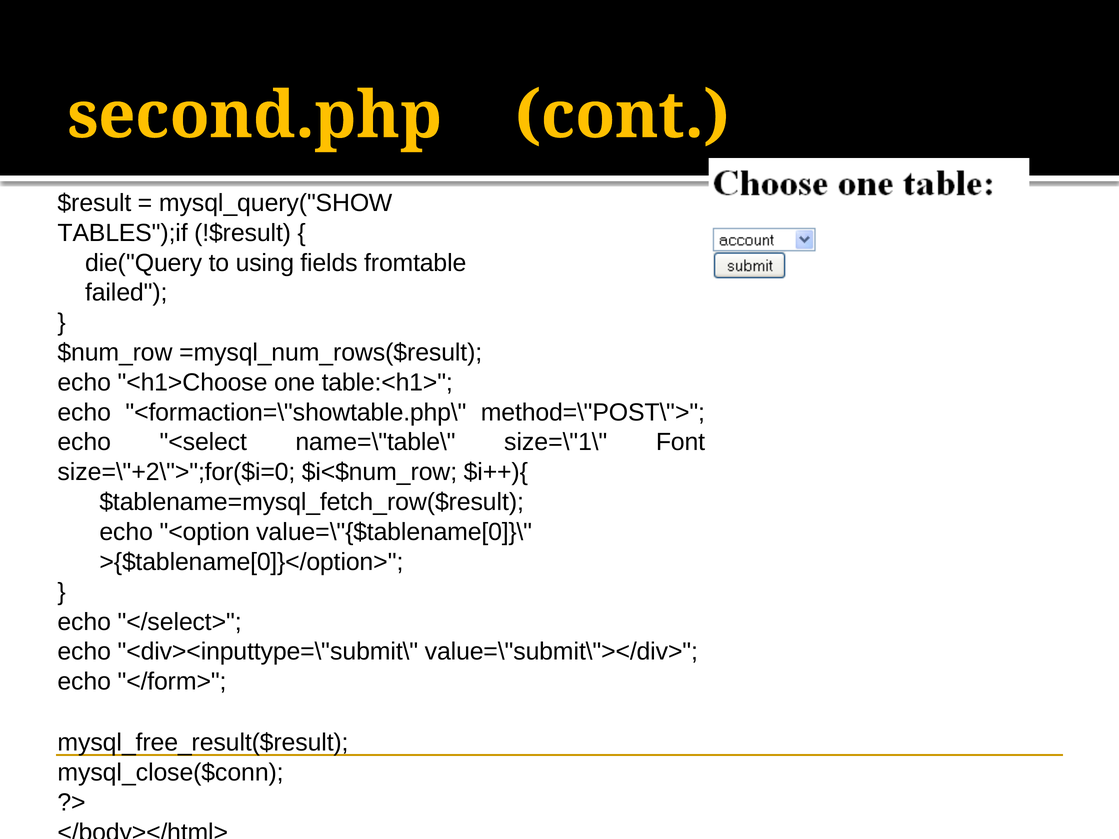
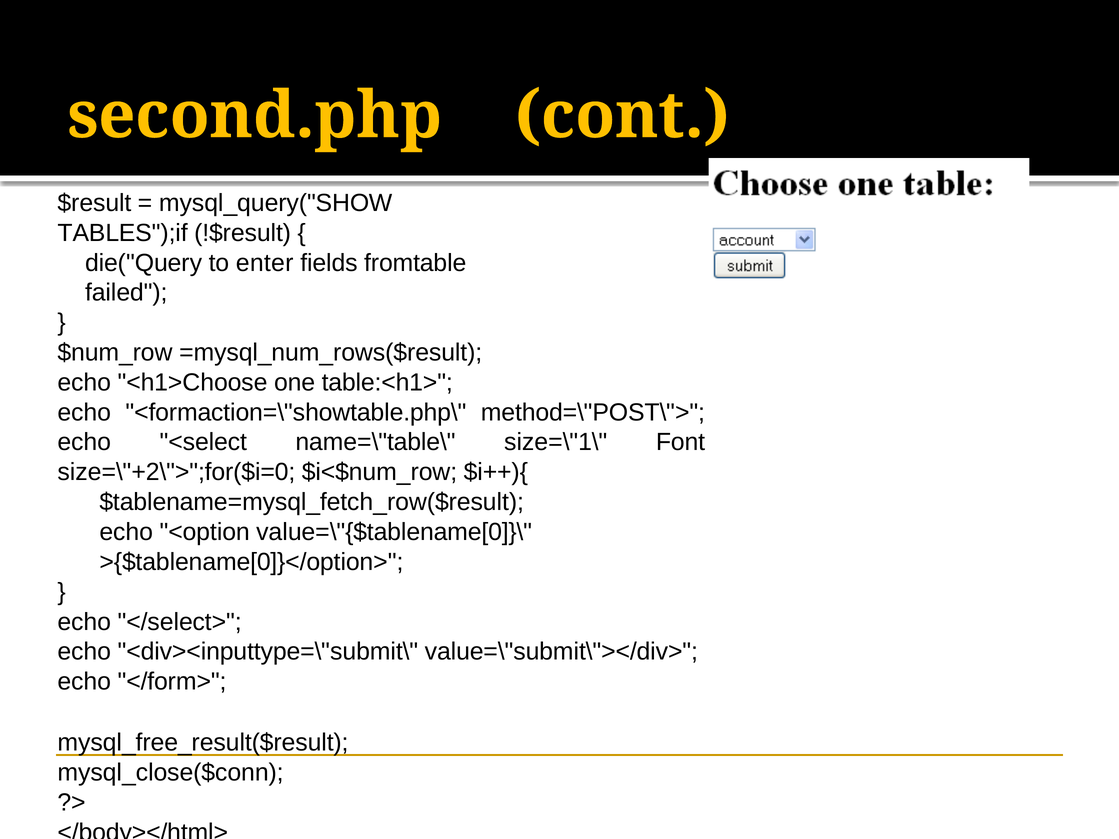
using: using -> enter (265, 263)
